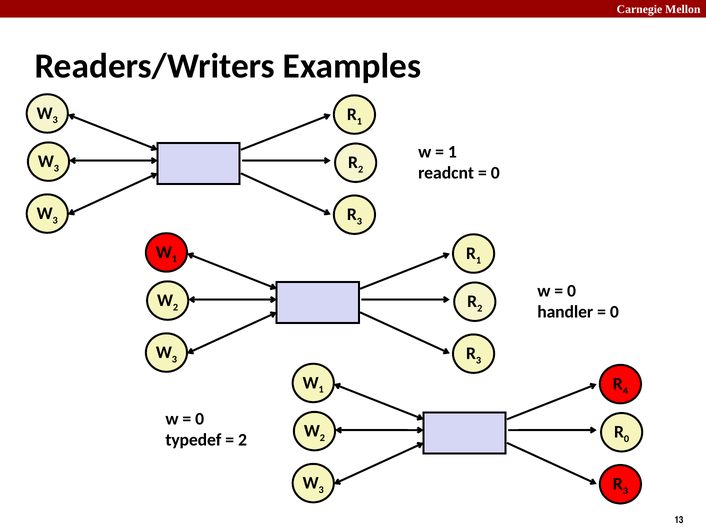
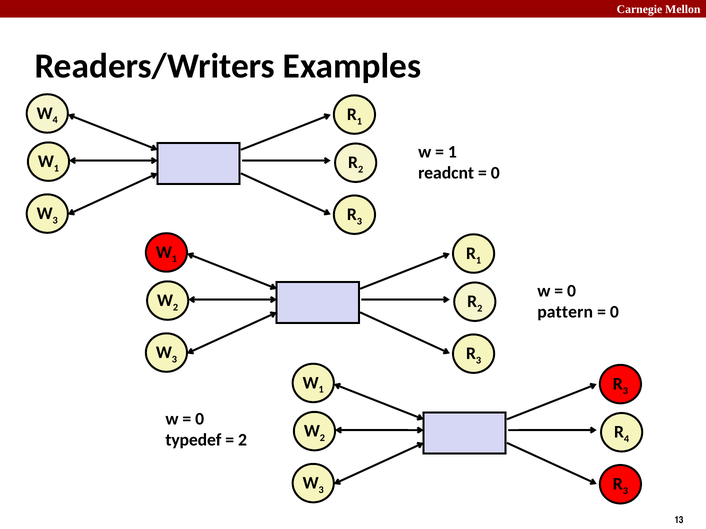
3: 3 -> 4 (55, 120)
3: 3 -> 1 (56, 168)
handler: handler -> pattern (565, 312)
4: 4 -> 3 (625, 391)
0: 0 -> 4 (627, 439)
